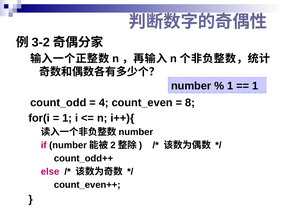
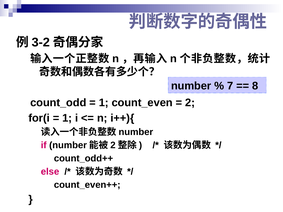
1: 1 -> 7 (230, 86)
1: 1 -> 8 (255, 86)
4: 4 -> 1 (104, 103)
8: 8 -> 2 (190, 103)
